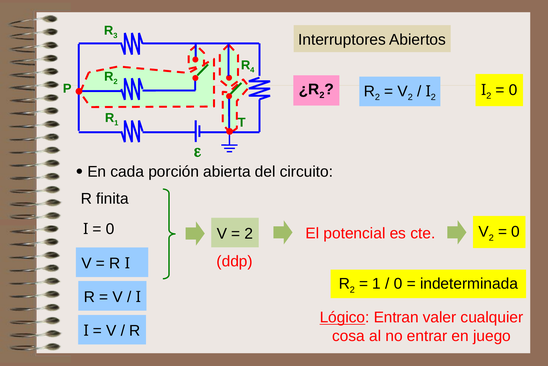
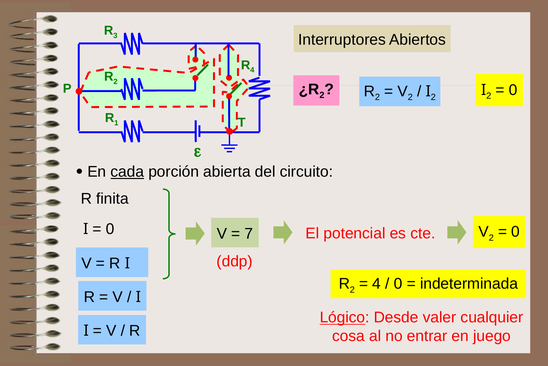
cada underline: none -> present (127, 171)
2: 2 -> 7 (249, 233)
1: 1 -> 4 (377, 283)
Entran: Entran -> Desde (396, 317)
